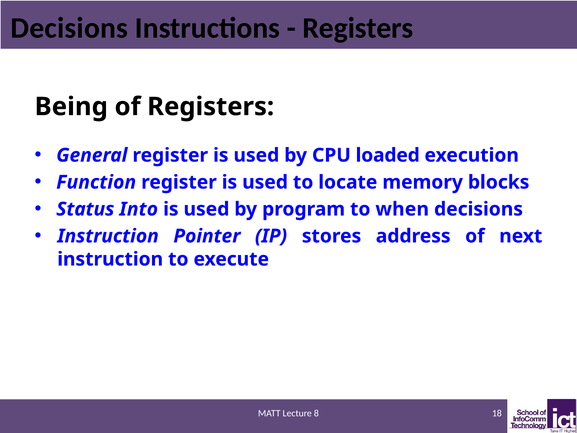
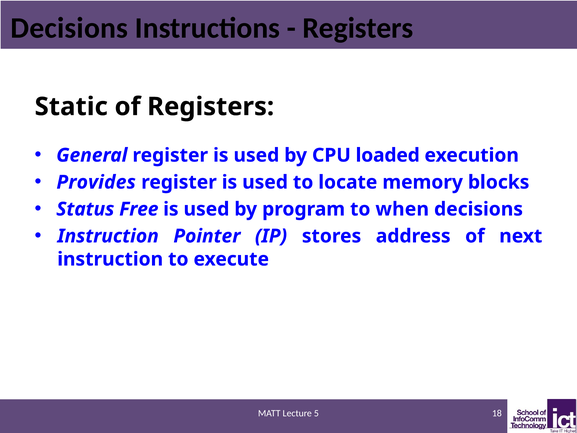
Being: Being -> Static (71, 107)
Function: Function -> Provides (96, 182)
Into: Into -> Free (139, 209)
8: 8 -> 5 (316, 413)
